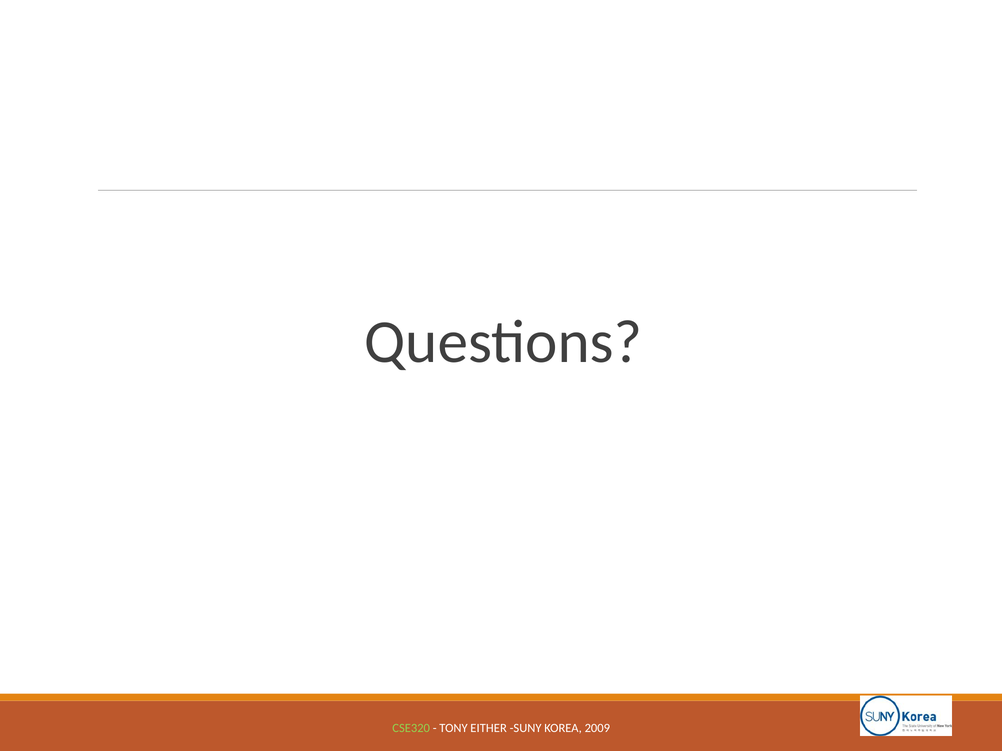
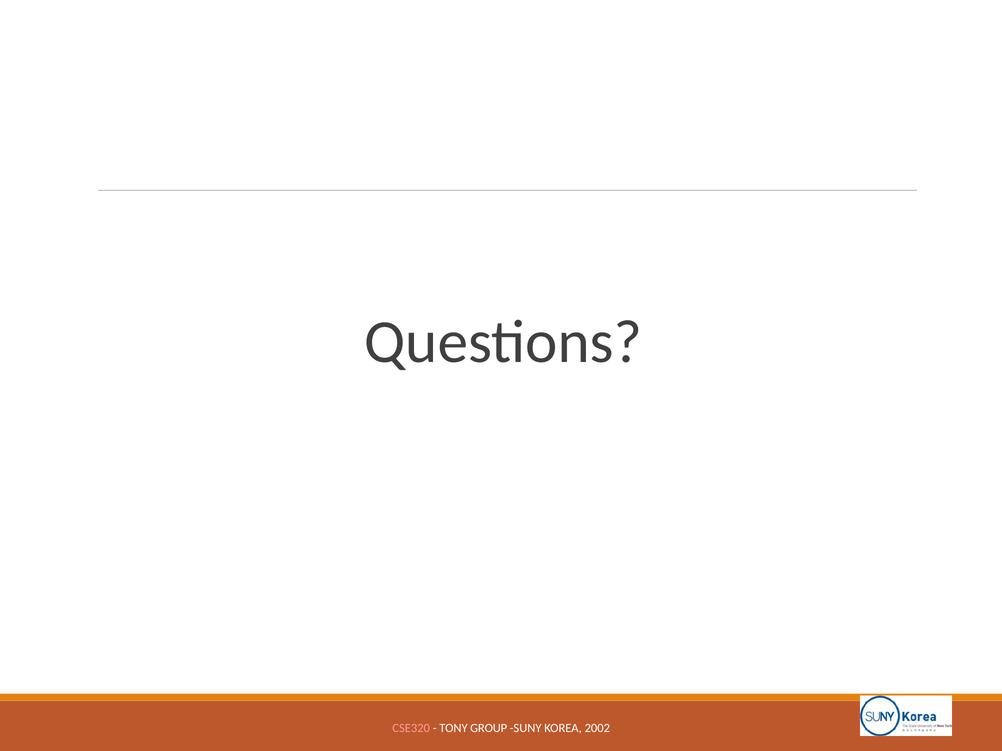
CSE320 colour: light green -> pink (411, 729)
EITHER: EITHER -> GROUP (489, 729)
2009: 2009 -> 2002 (597, 729)
